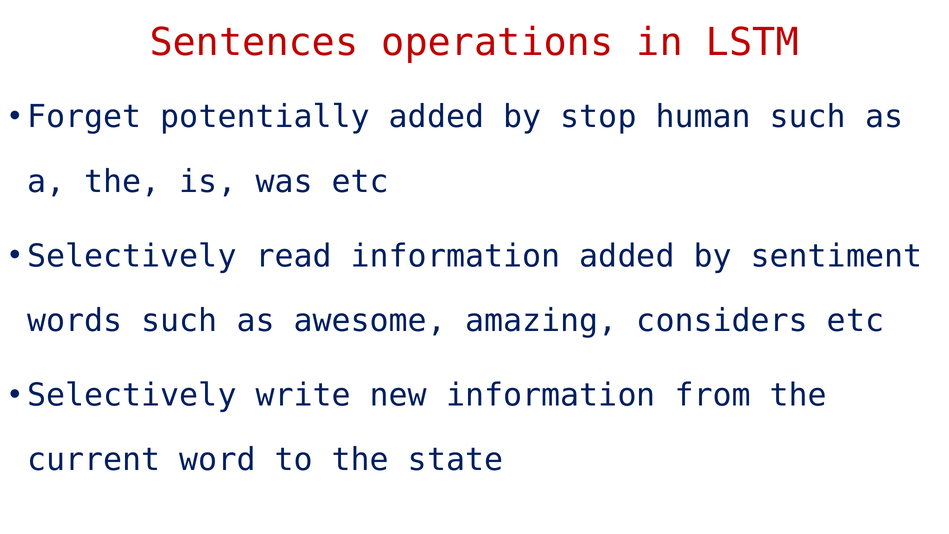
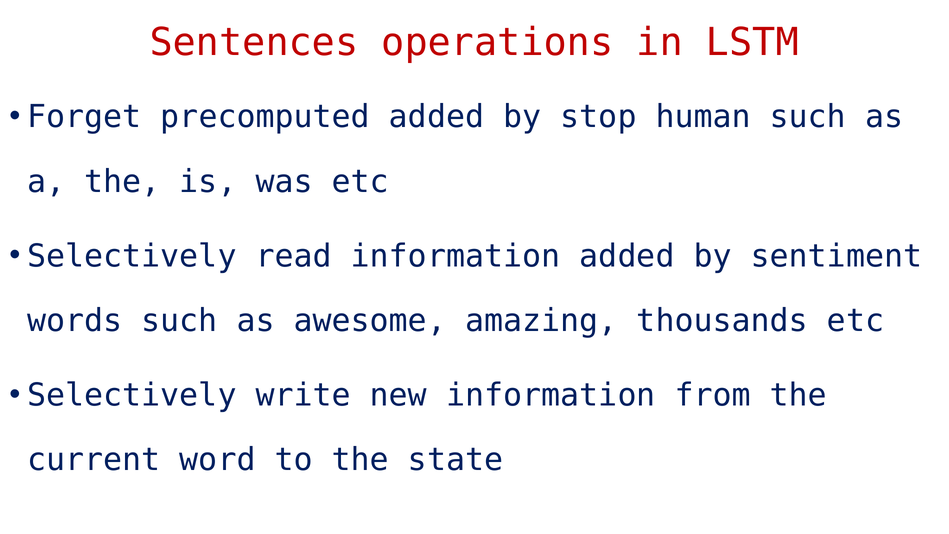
potentially: potentially -> precomputed (265, 117)
considers: considers -> thousands (722, 321)
